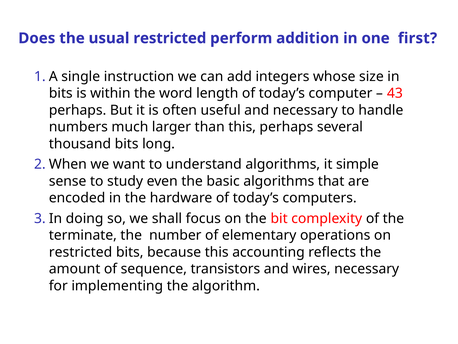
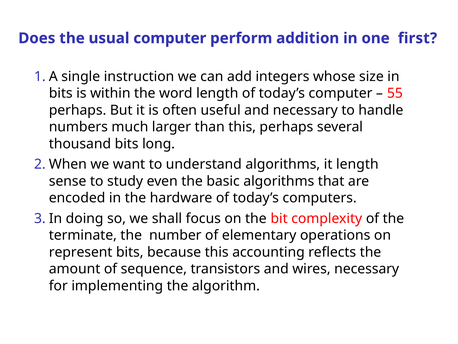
usual restricted: restricted -> computer (170, 38)
43: 43 -> 55 (395, 93)
it simple: simple -> length (357, 164)
restricted: restricted -> represent (81, 252)
